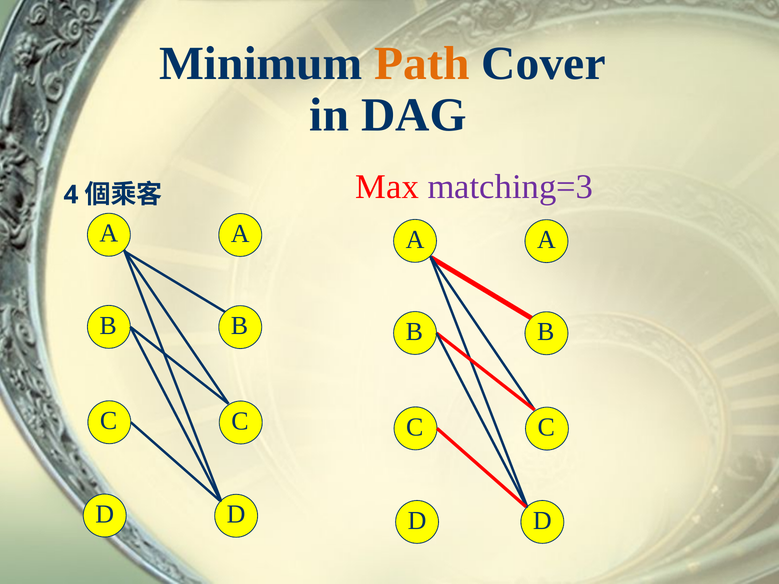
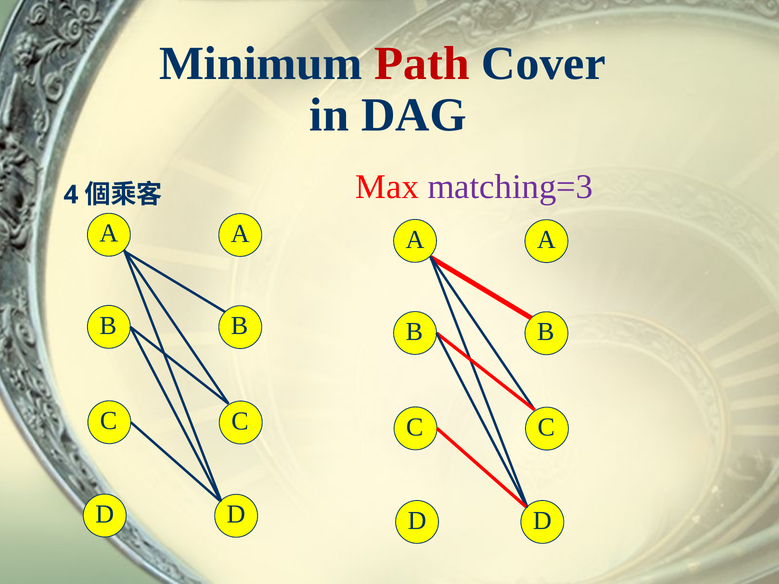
Path colour: orange -> red (422, 64)
